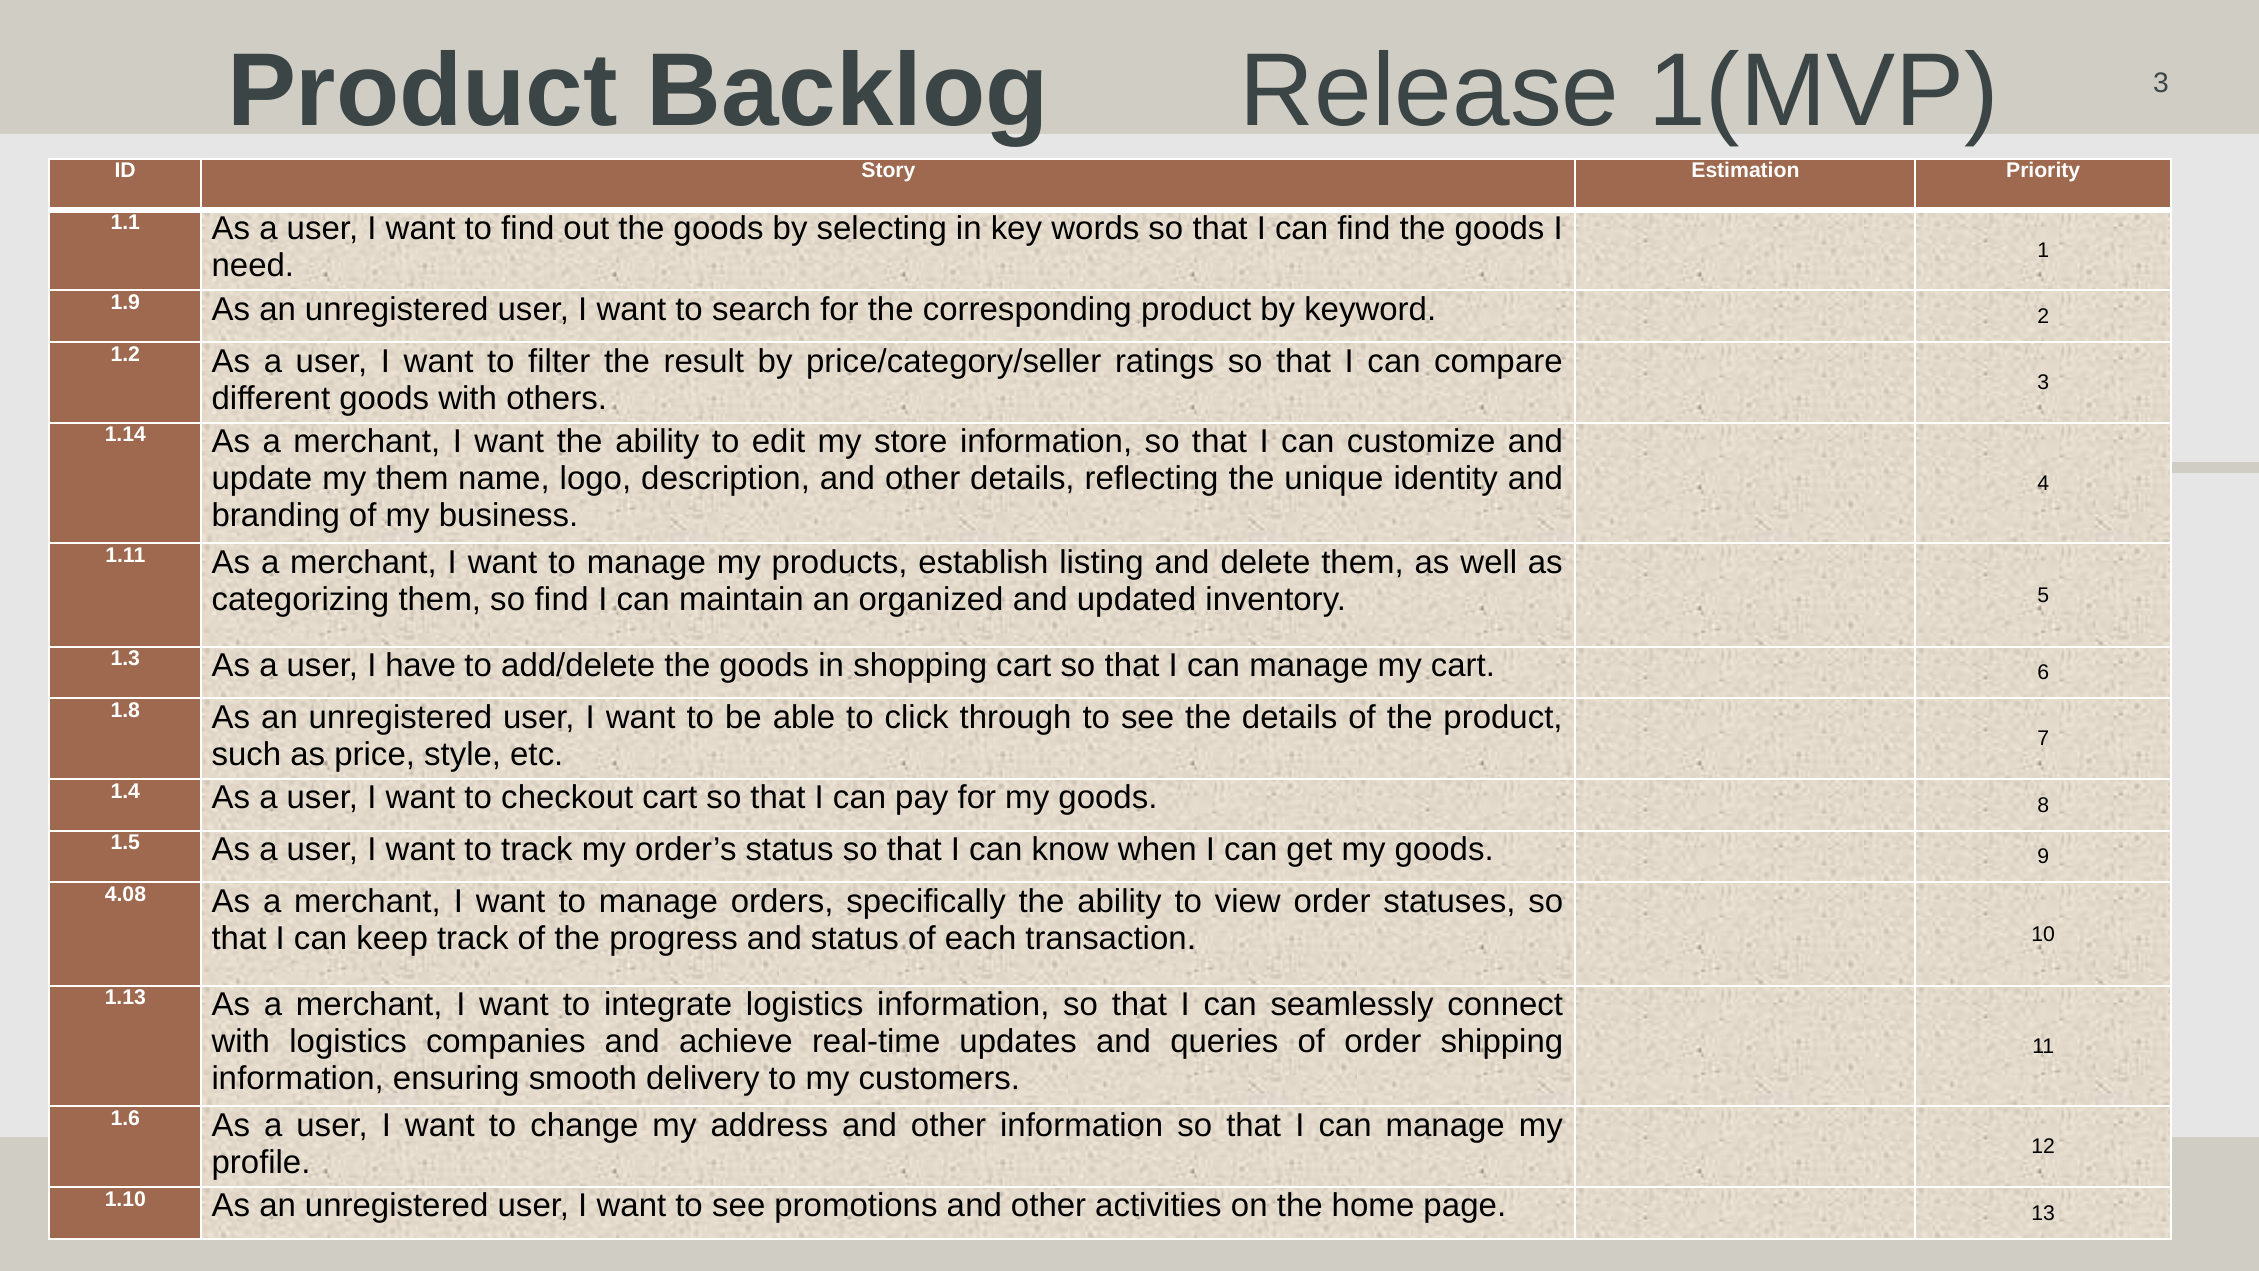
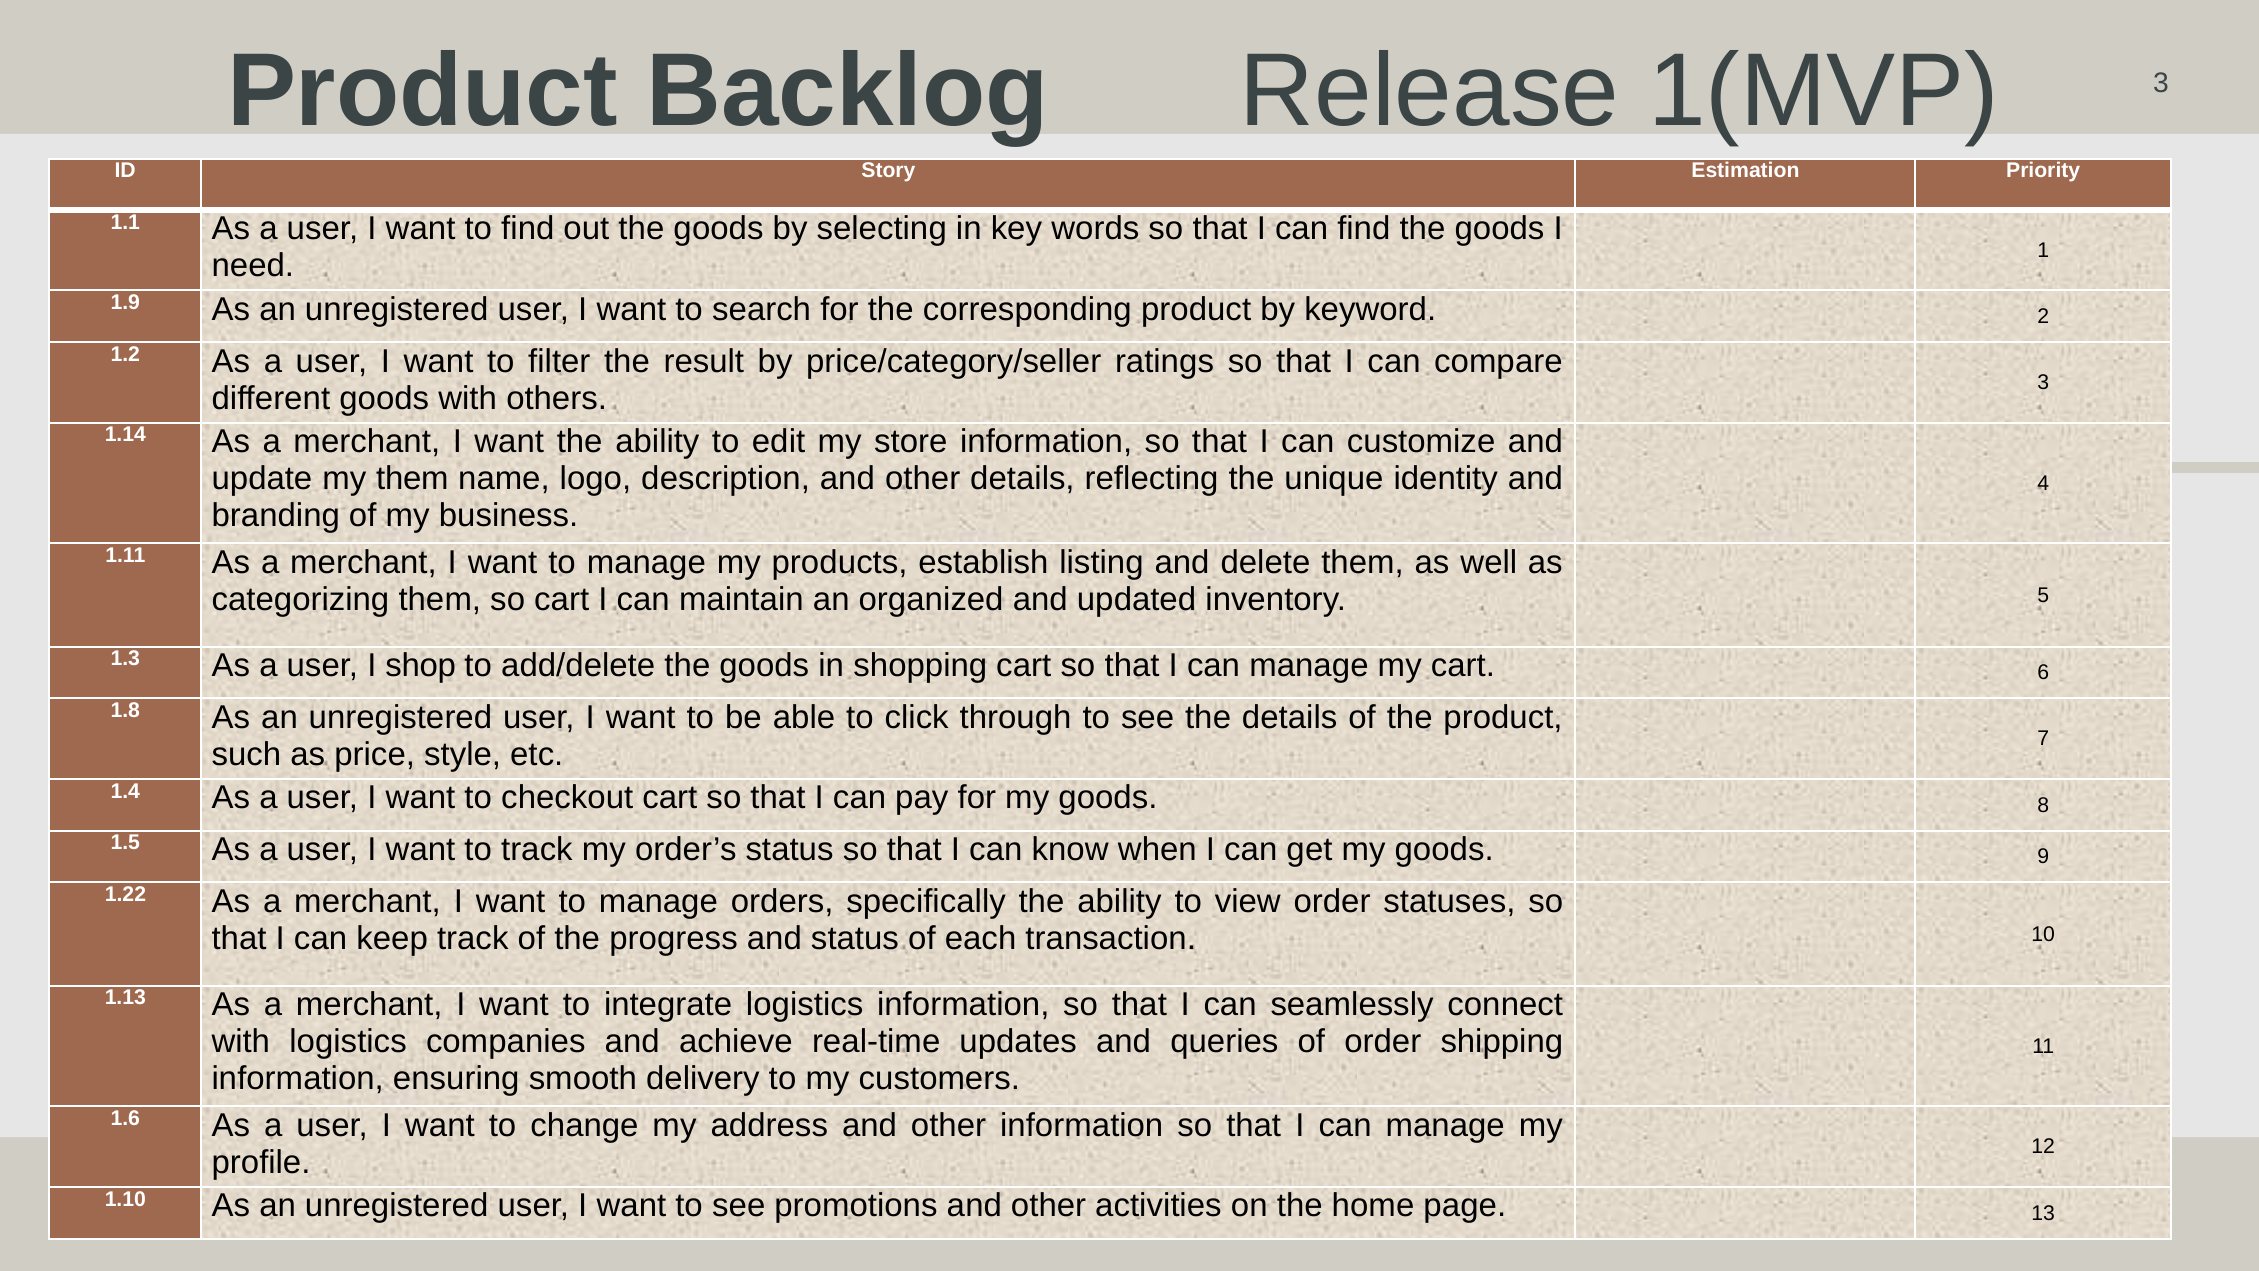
so find: find -> cart (562, 599)
have: have -> shop (421, 666)
4.08: 4.08 -> 1.22 (125, 894)
